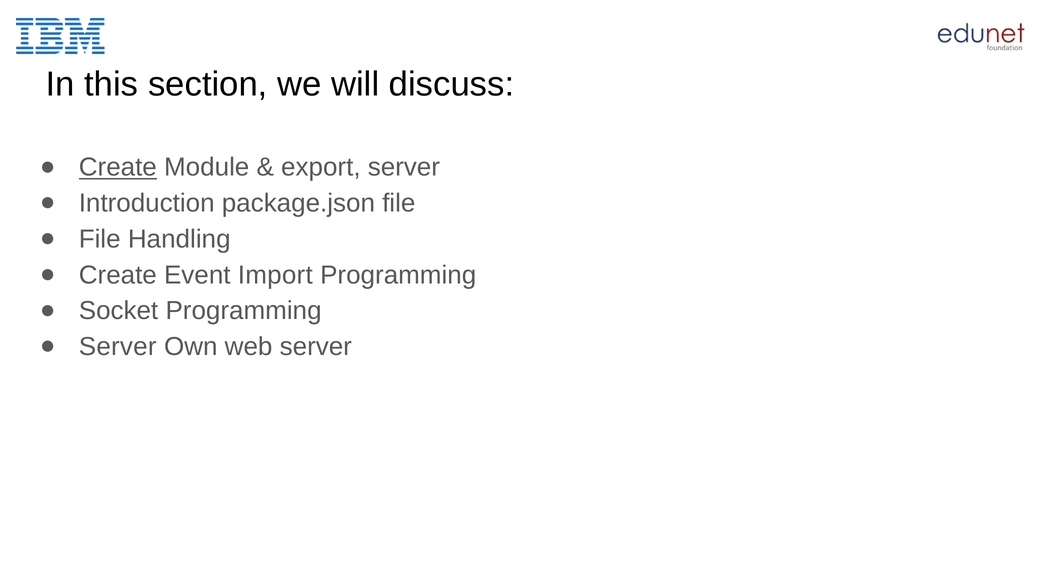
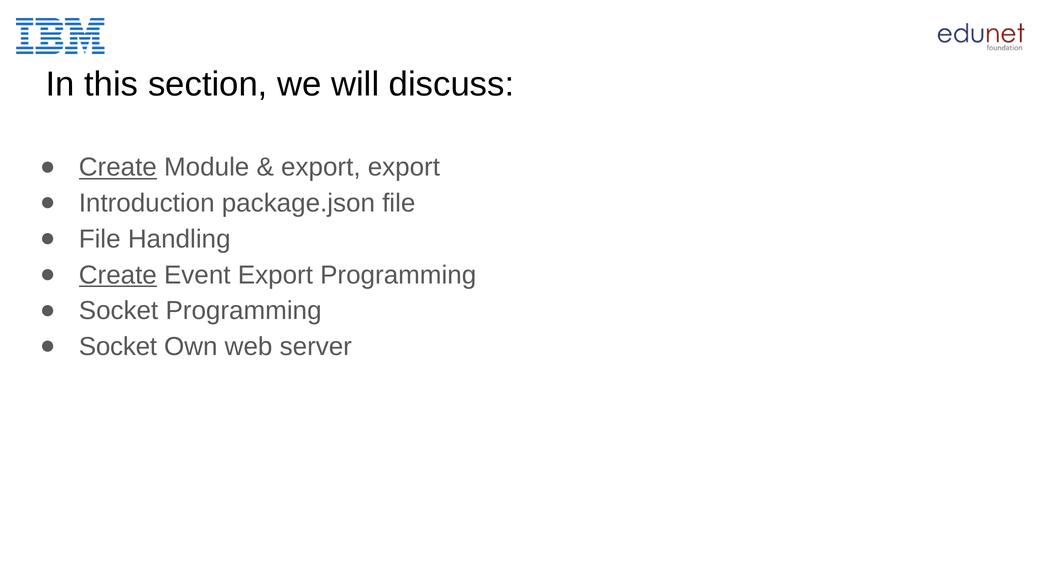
export server: server -> export (404, 168)
Create underline: none -> present (118, 275)
Event Import: Import -> Export (275, 275)
Server: Server -> Socket (118, 347)
